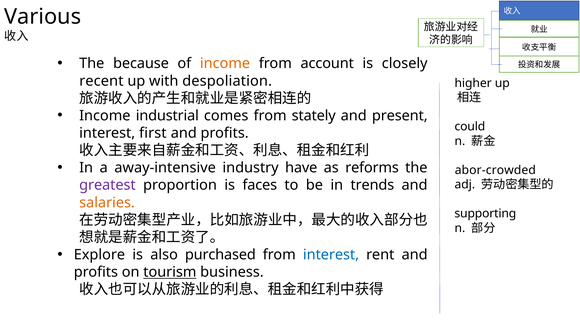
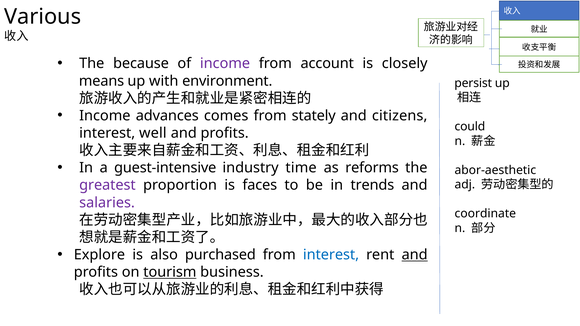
income colour: orange -> purple (225, 64)
recent: recent -> means (102, 81)
despoliation: despoliation -> environment (227, 81)
higher: higher -> persist (473, 83)
industrial: industrial -> advances (167, 116)
present: present -> citizens (400, 116)
first: first -> well (153, 133)
away-intensive: away-intensive -> guest-intensive (165, 168)
have: have -> time (301, 168)
abor-crowded: abor-crowded -> abor-aesthetic (495, 170)
salaries colour: orange -> purple (107, 203)
supporting: supporting -> coordinate (485, 214)
and underline: none -> present (415, 255)
